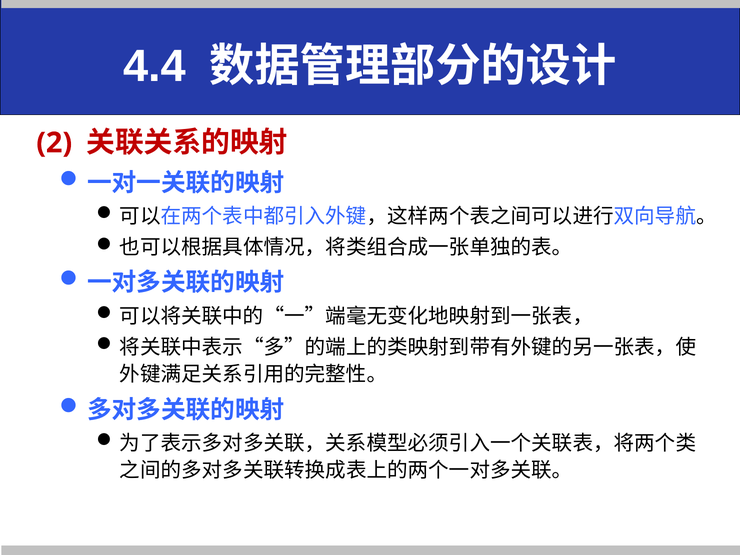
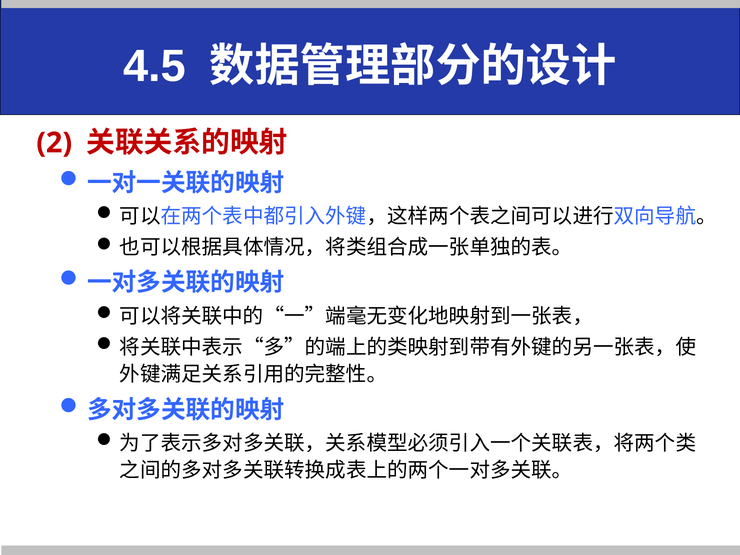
4.4: 4.4 -> 4.5 (155, 66)
